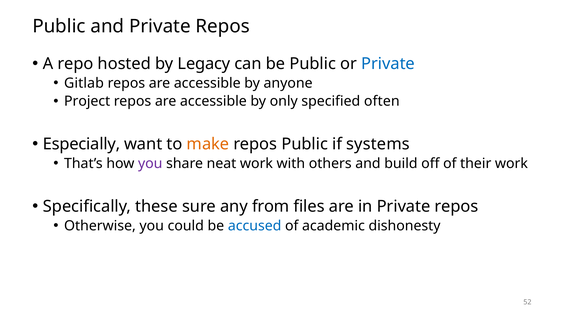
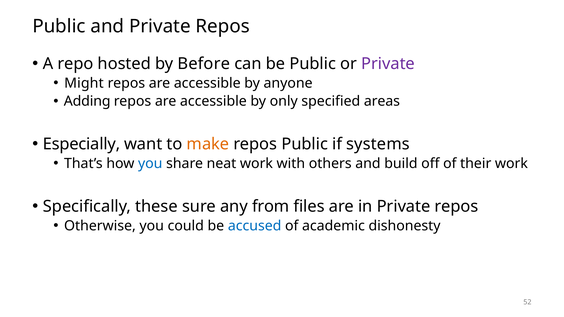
Legacy: Legacy -> Before (204, 64)
Private colour: blue -> purple (388, 64)
Gitlab: Gitlab -> Might (84, 83)
Project: Project -> Adding (87, 101)
often: often -> areas (382, 101)
you colour: purple -> blue (150, 164)
